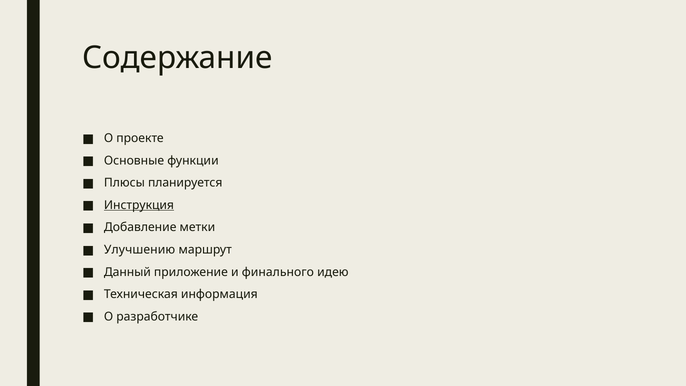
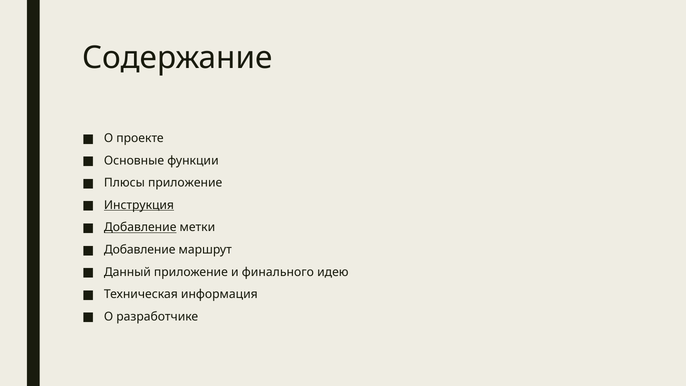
Плюсы планируется: планируется -> приложение (185, 183)
Добавление underline: none -> present (140, 227)
Улучшению: Улучшению -> Добавление (140, 250)
